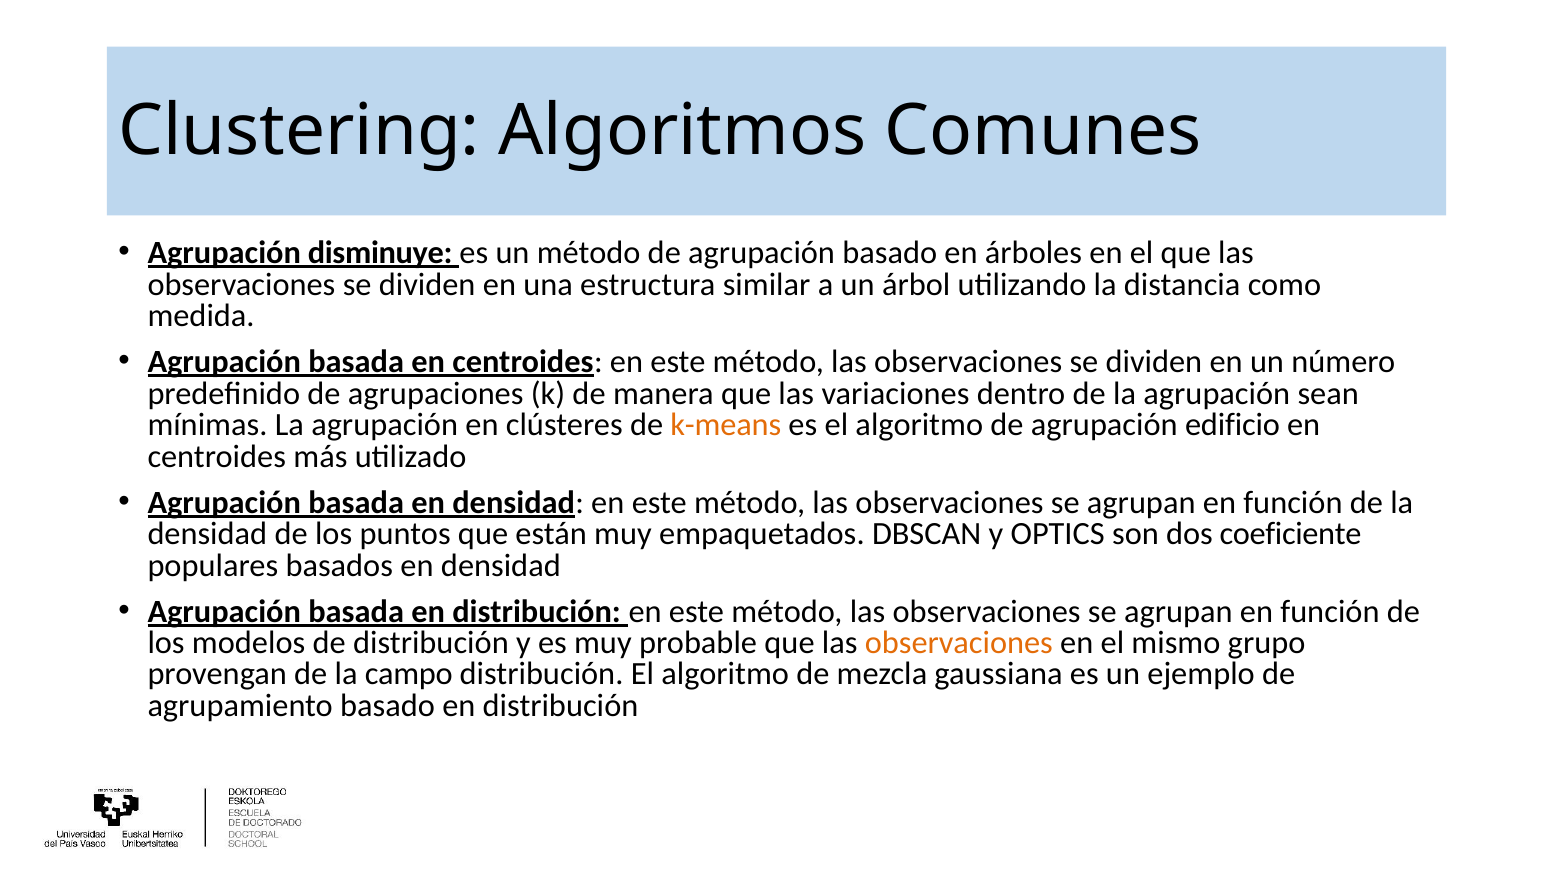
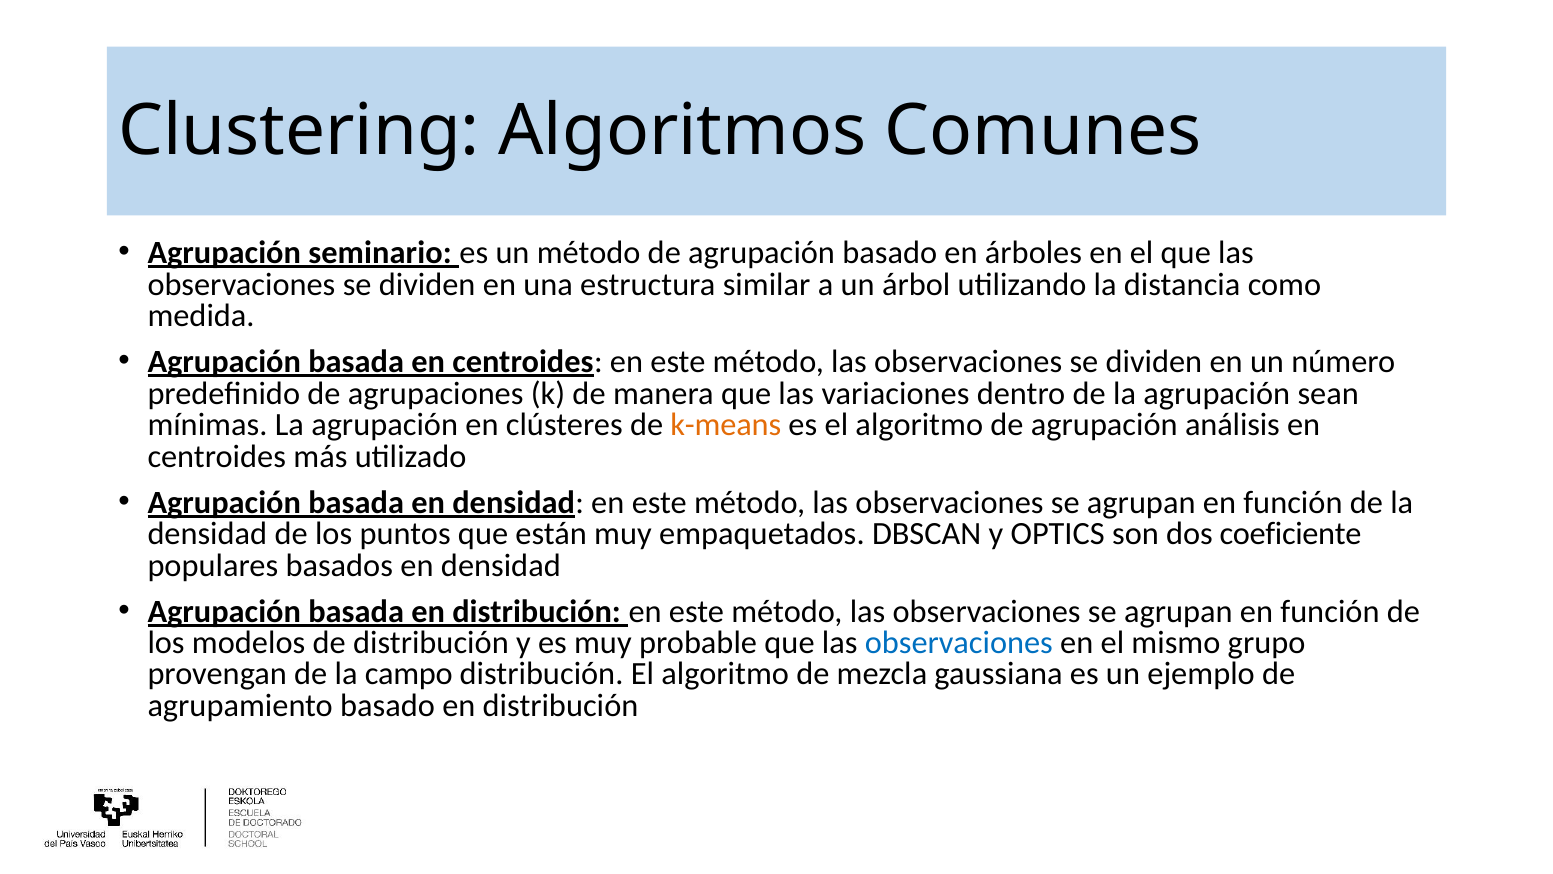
disminuye: disminuye -> seminario (380, 253)
edificio: edificio -> análisis (1232, 425)
observaciones colour: orange -> blue (959, 642)
